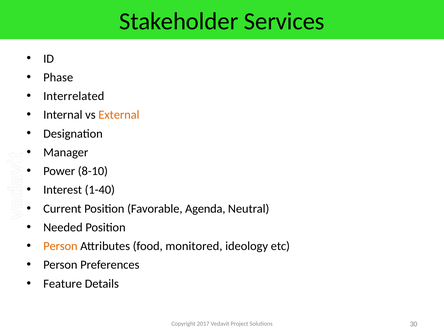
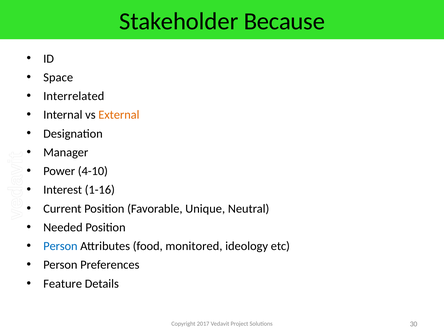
Services: Services -> Because (284, 21)
Phase: Phase -> Space (58, 77)
8-10: 8-10 -> 4-10 (93, 171)
1-40: 1-40 -> 1-16 (100, 190)
Agenda: Agenda -> Unique (205, 209)
Person colour: orange -> blue (60, 246)
